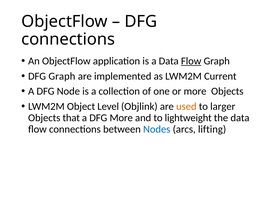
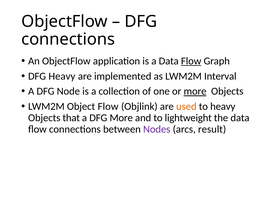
DFG Graph: Graph -> Heavy (62, 76)
Current: Current -> Interval (220, 76)
more underline: none -> present (195, 91)
Object Level: Level -> Flow (108, 107)
to larger: larger -> heavy (223, 107)
Nodes colour: blue -> purple (157, 129)
lifting: lifting -> result (212, 129)
